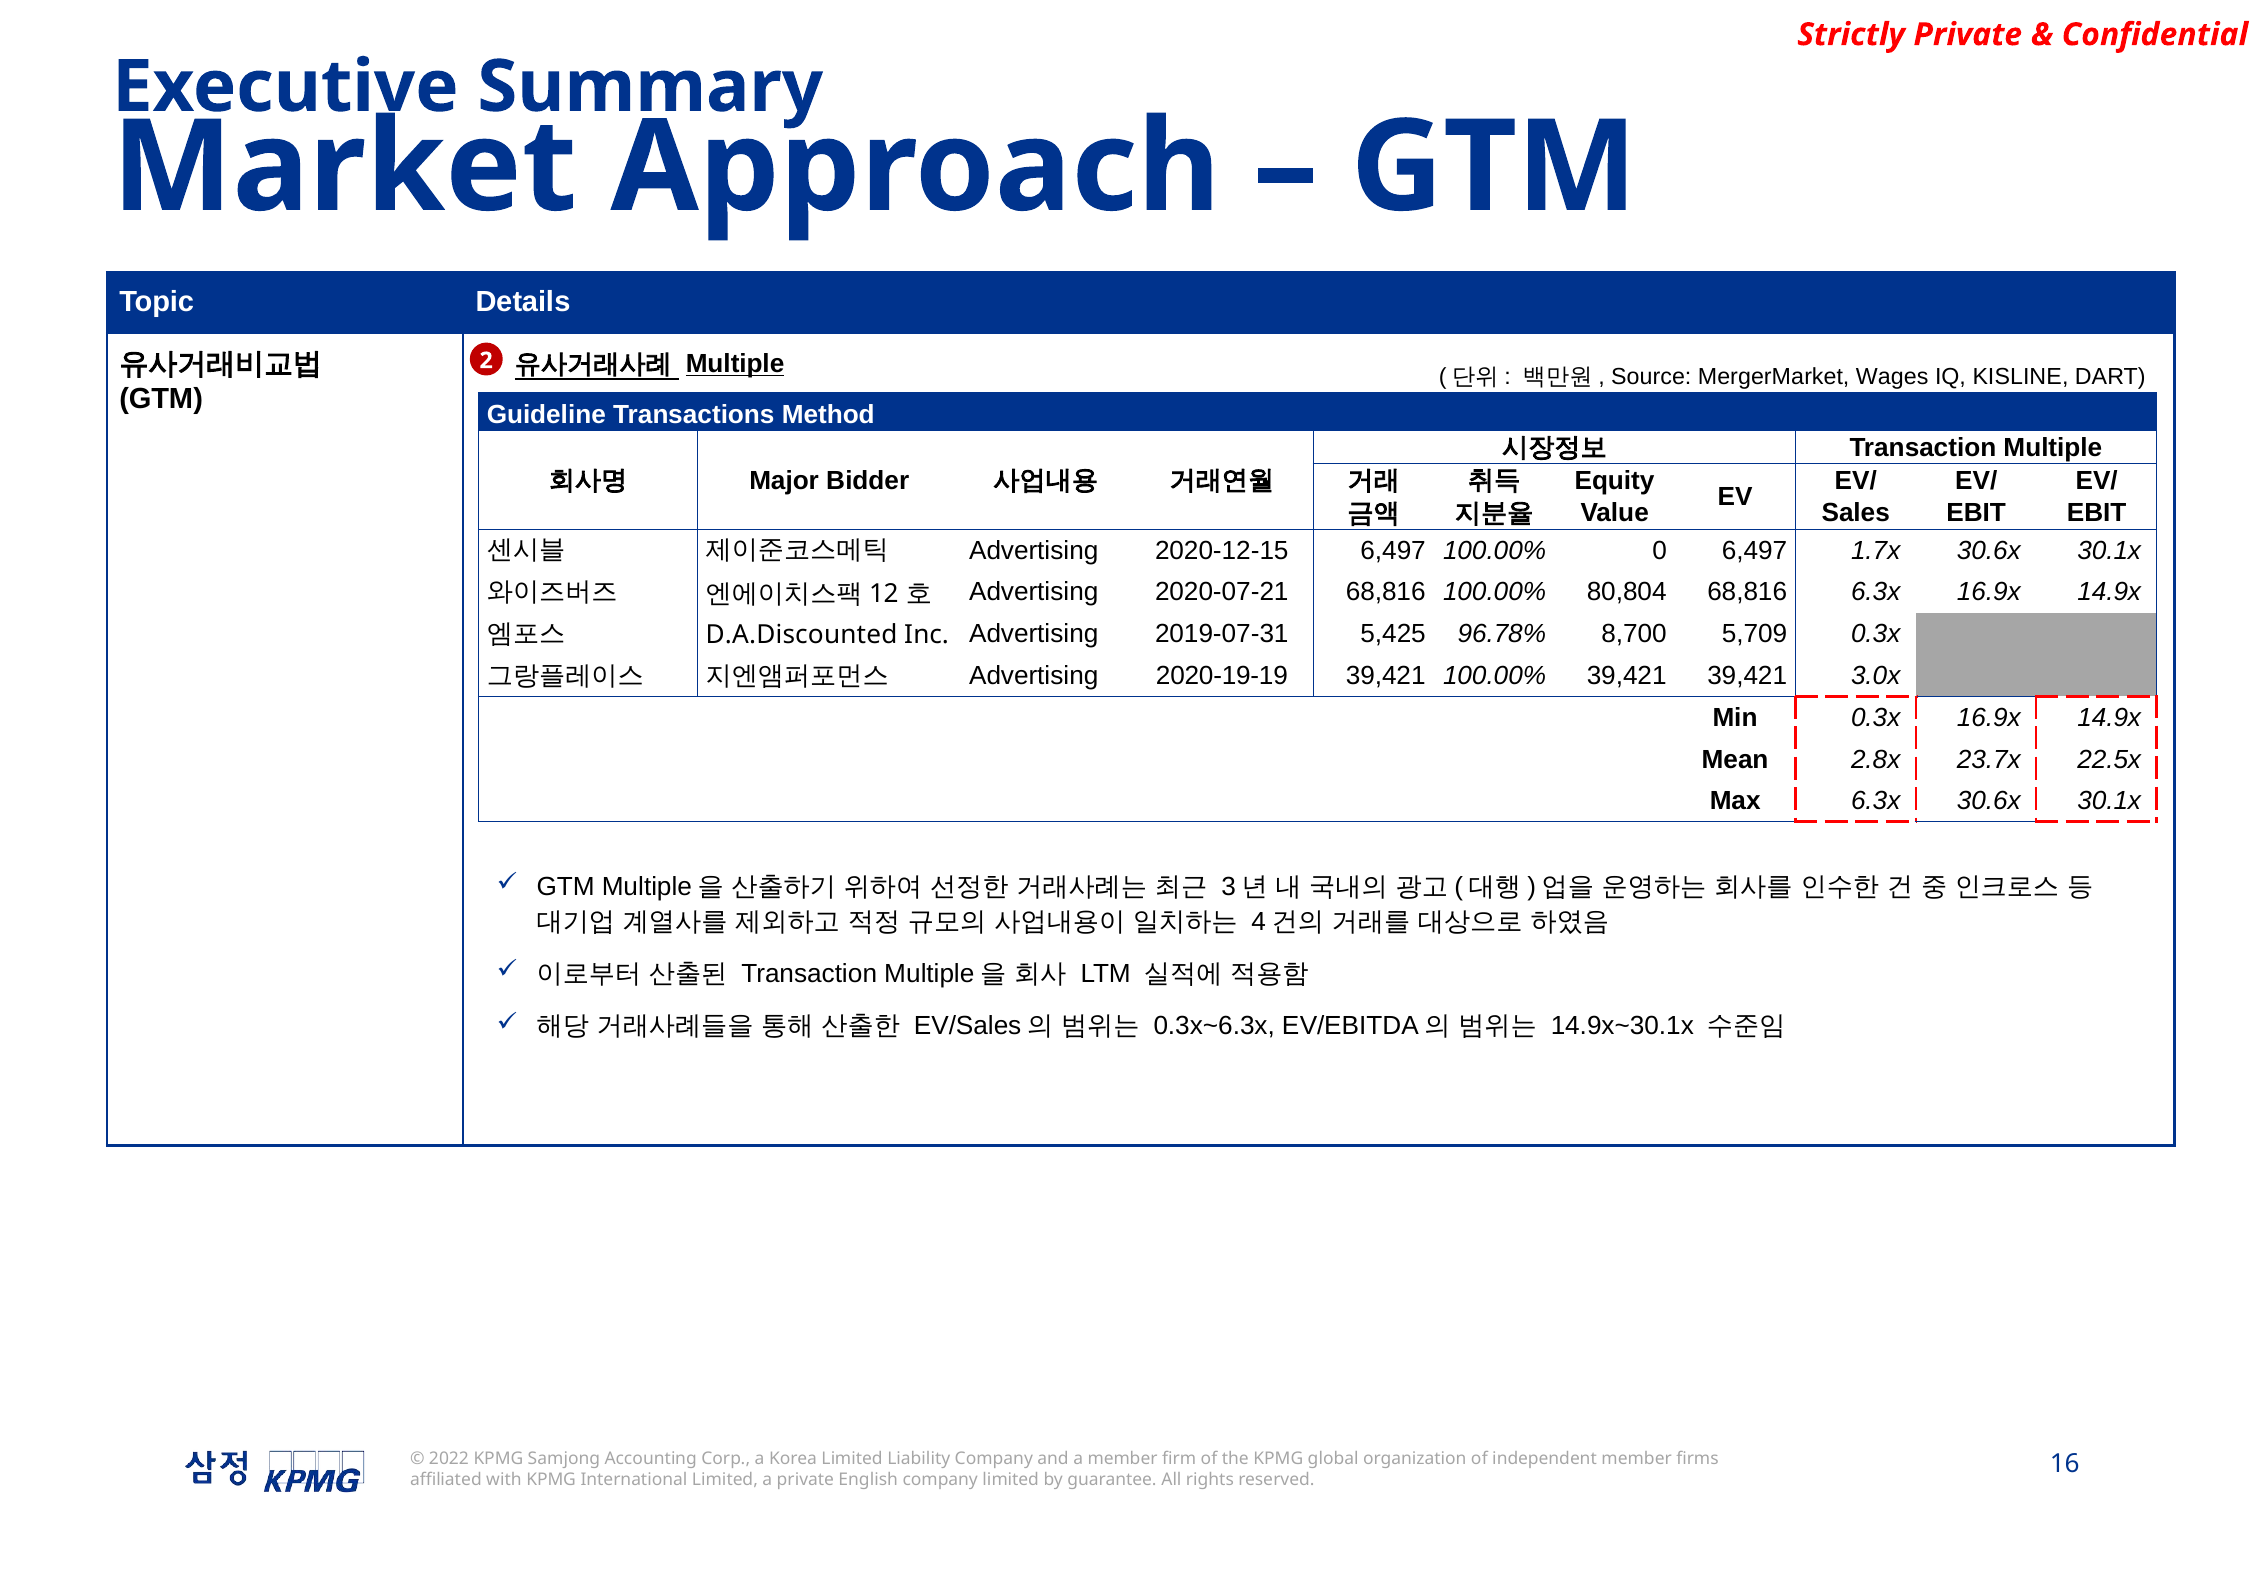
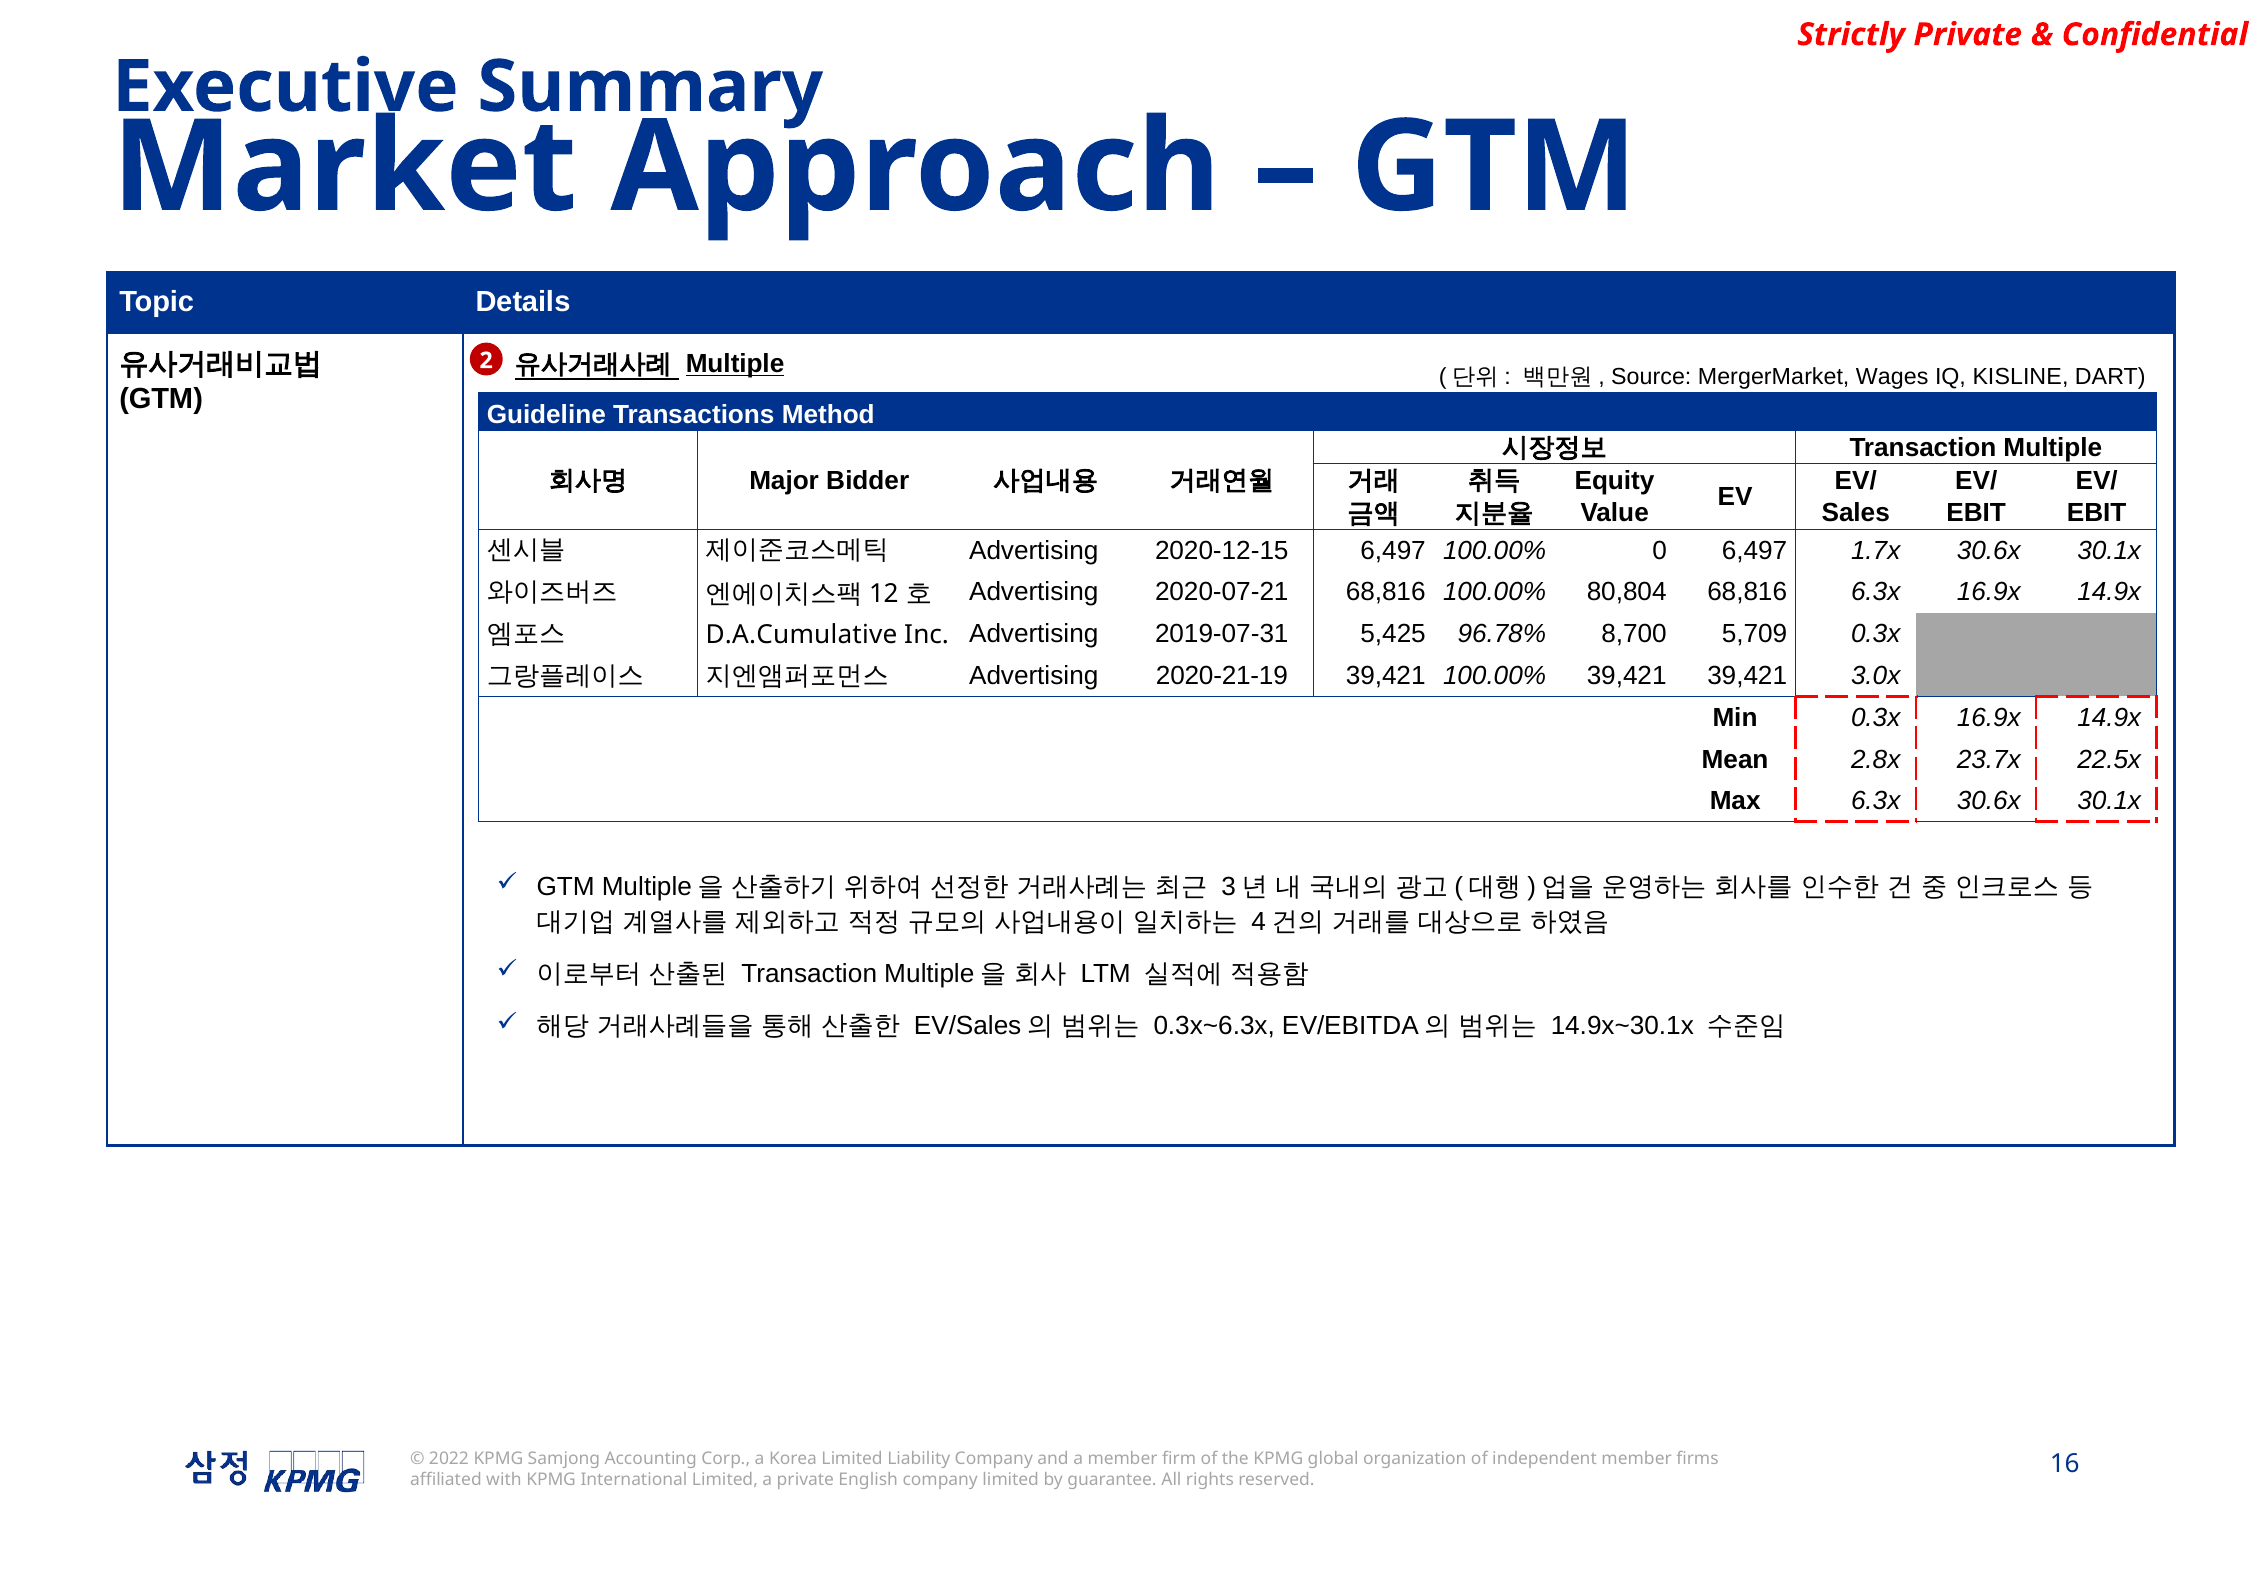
D.A.Discounted: D.A.Discounted -> D.A.Cumulative (802, 635)
2020-19-19: 2020-19-19 -> 2020-21-19 (1222, 676)
